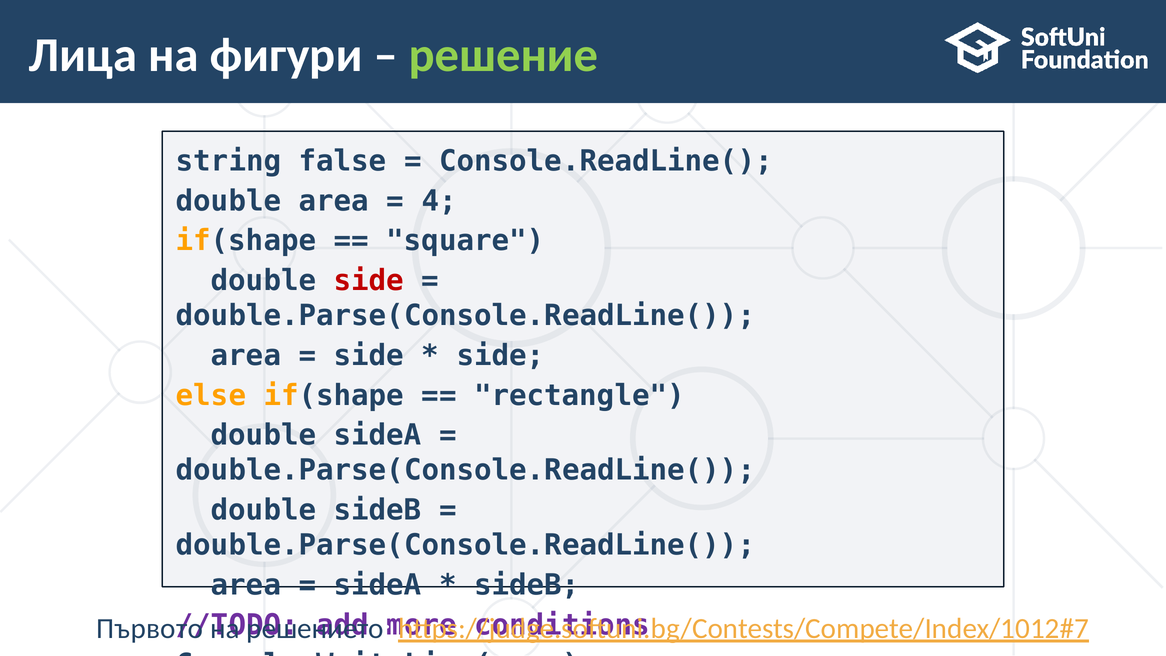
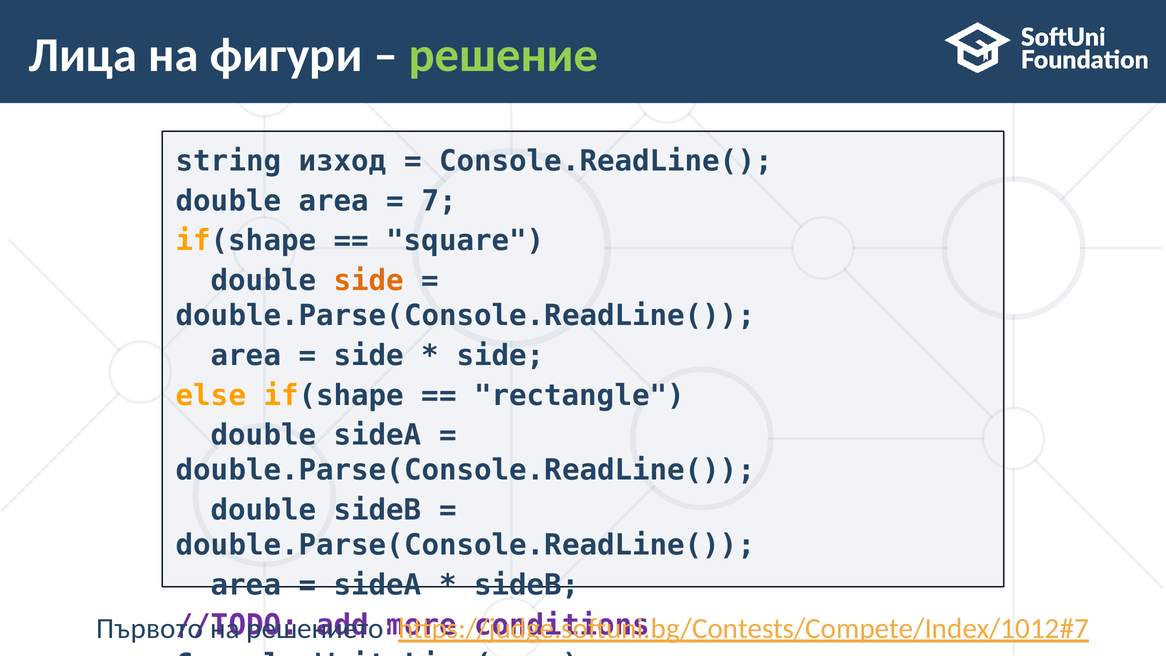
false: false -> изход (343, 161)
4: 4 -> 7 (439, 201)
side colour: red -> orange (369, 281)
